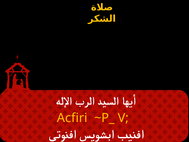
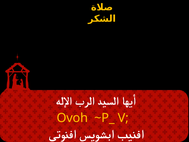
Acfiri: Acfiri -> Ovoh (72, 118)
